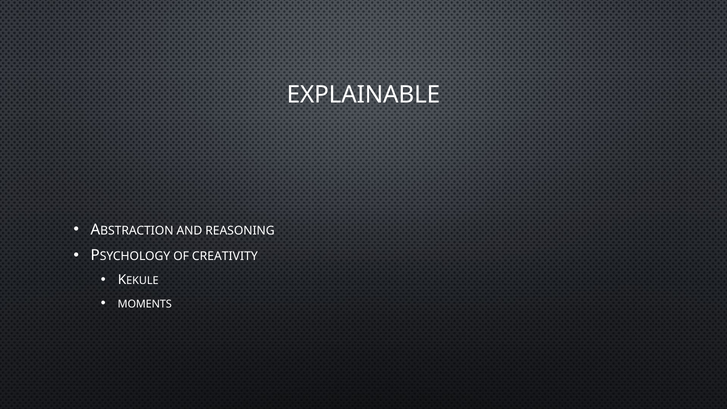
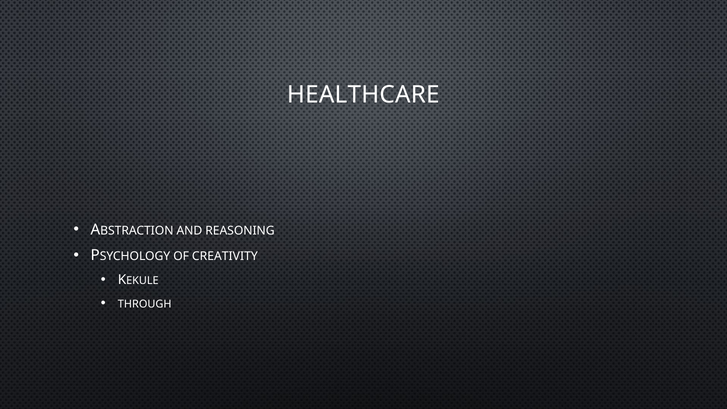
EXPLAINABLE: EXPLAINABLE -> HEALTHCARE (363, 95)
MOMENTS: MOMENTS -> THROUGH (145, 304)
